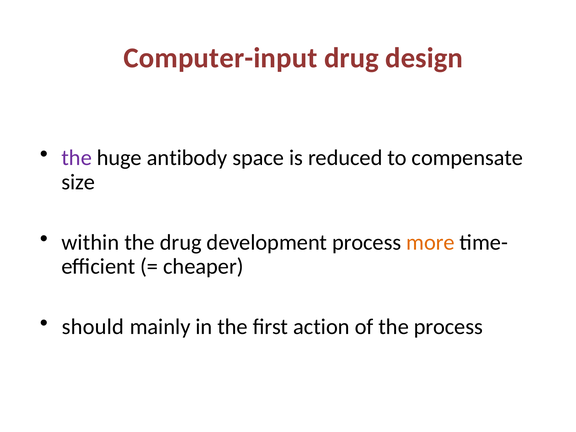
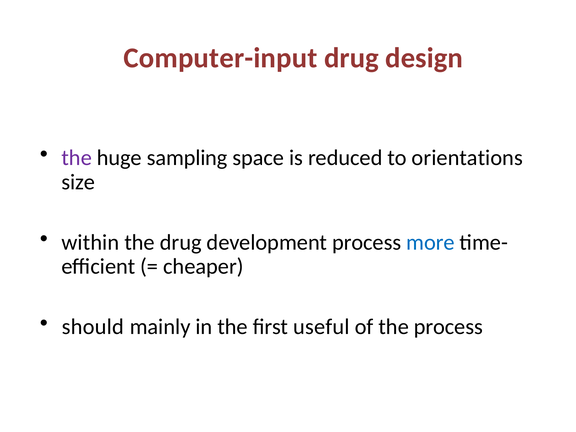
antibody: antibody -> sampling (187, 158)
compensate: compensate -> orientations (467, 158)
more colour: orange -> blue (430, 242)
action: action -> useful (321, 327)
